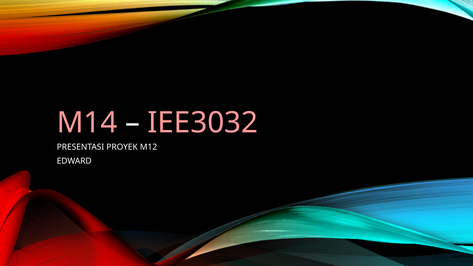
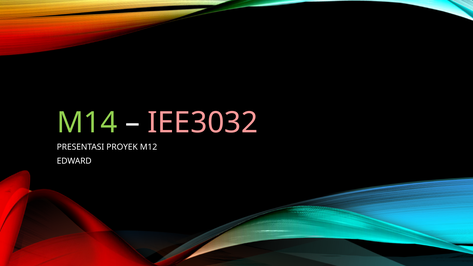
M14 colour: pink -> light green (87, 123)
